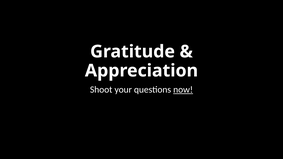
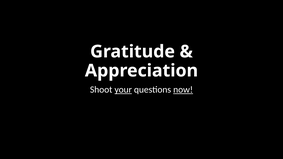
your underline: none -> present (123, 90)
